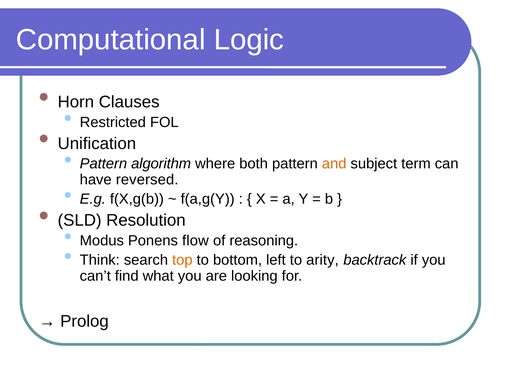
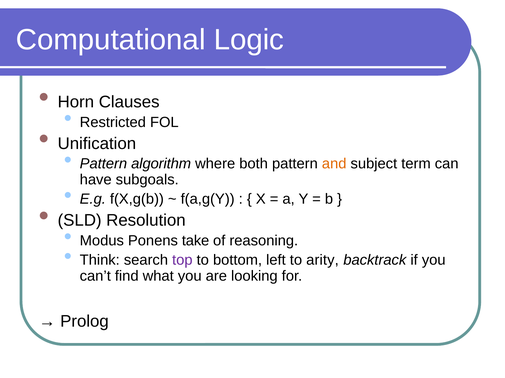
reversed: reversed -> subgoals (147, 180)
flow: flow -> take (196, 241)
top colour: orange -> purple (182, 261)
